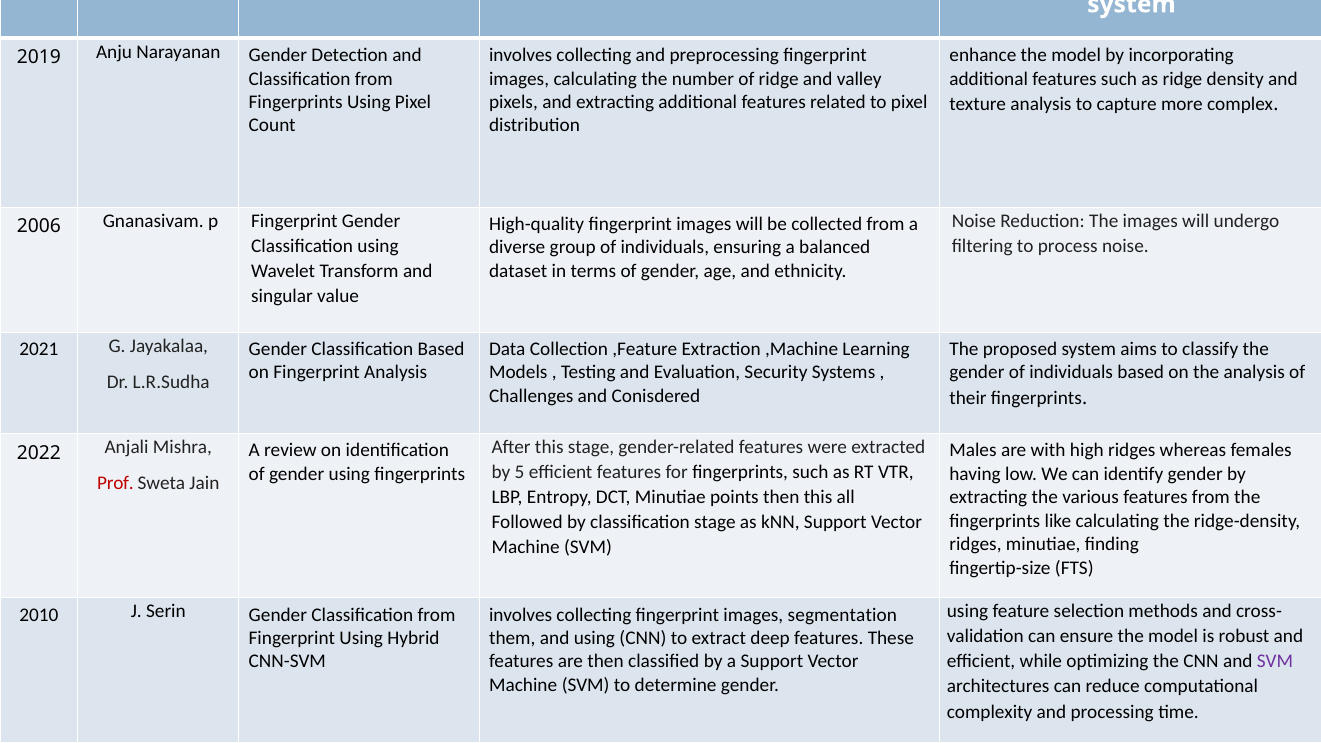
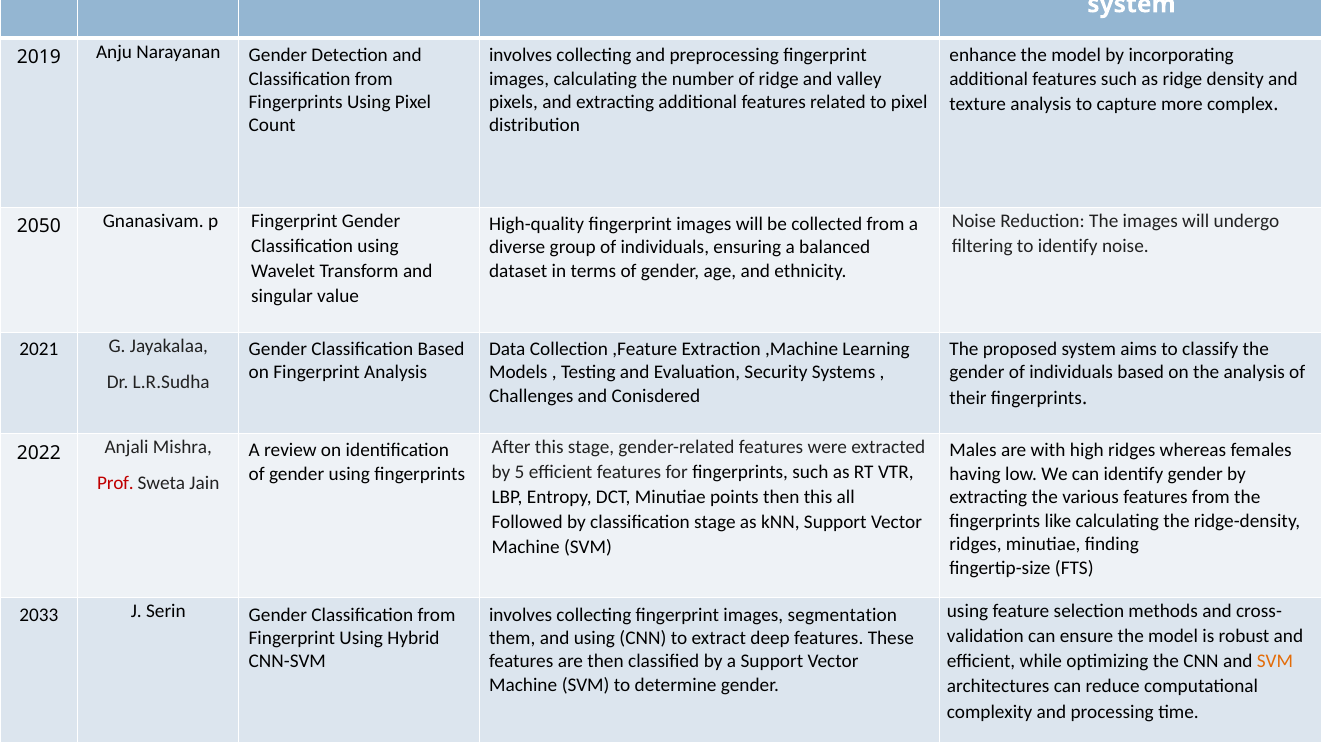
2006: 2006 -> 2050 (39, 226)
to process: process -> identify (1068, 246)
2010: 2010 -> 2033 (39, 615)
SVM colour: purple -> orange (1275, 662)
